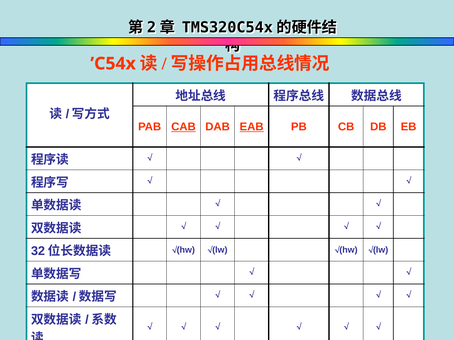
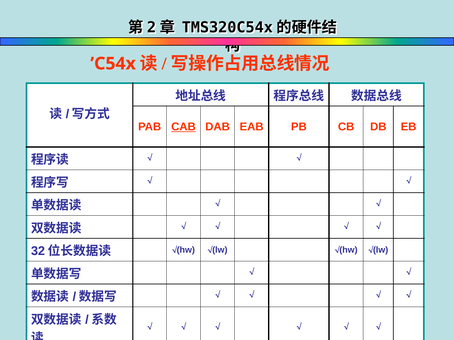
EAB underline: present -> none (252, 127)
